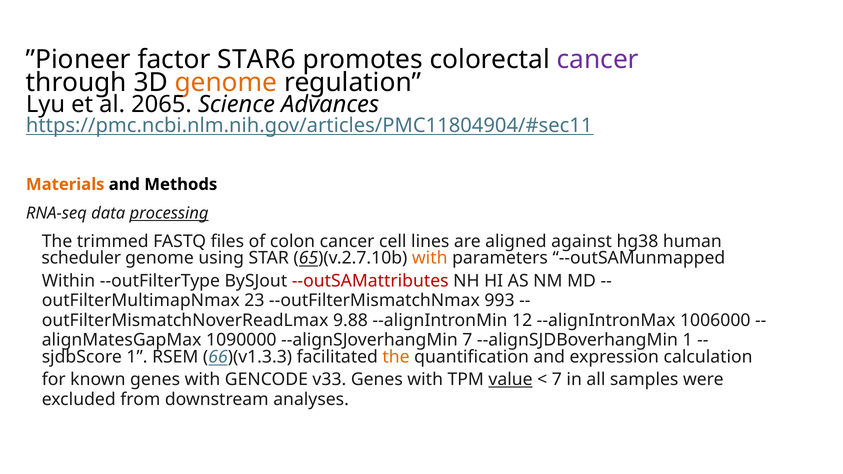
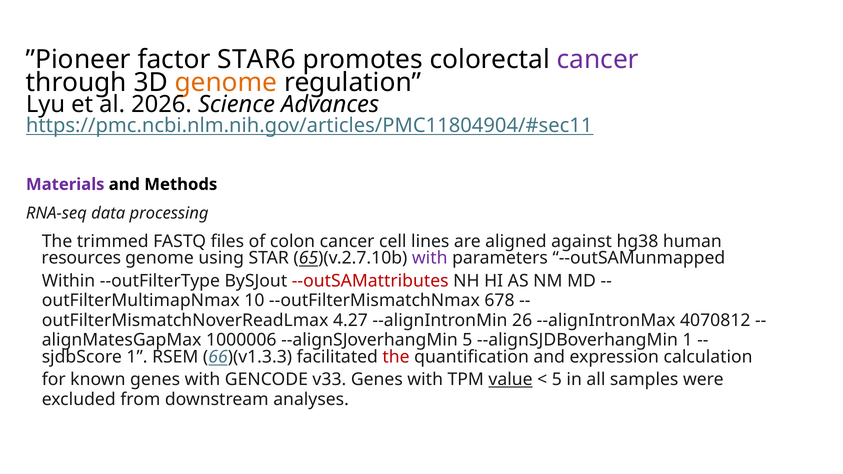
2065: 2065 -> 2026 (161, 104)
Materials colour: orange -> purple (65, 184)
processing underline: present -> none (169, 213)
scheduler: scheduler -> resources (81, 258)
with colour: orange -> purple (430, 258)
23: 23 -> 10 (254, 301)
993: 993 -> 678 (499, 301)
9.88: 9.88 -> 4.27 (350, 320)
12: 12 -> 26 (522, 320)
1006000: 1006000 -> 4070812 (715, 320)
1090000: 1090000 -> 1000006 (241, 340)
--alignSJoverhangMin 7: 7 -> 5 (467, 340)
the colour: orange -> red (396, 357)
7: 7 -> 5 (557, 380)
